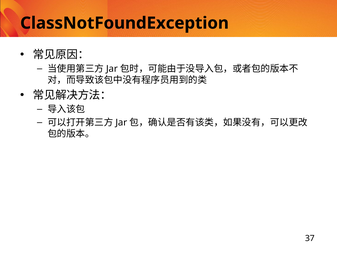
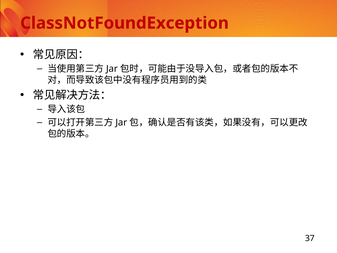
ClassNotFoundException colour: black -> red (125, 23)
